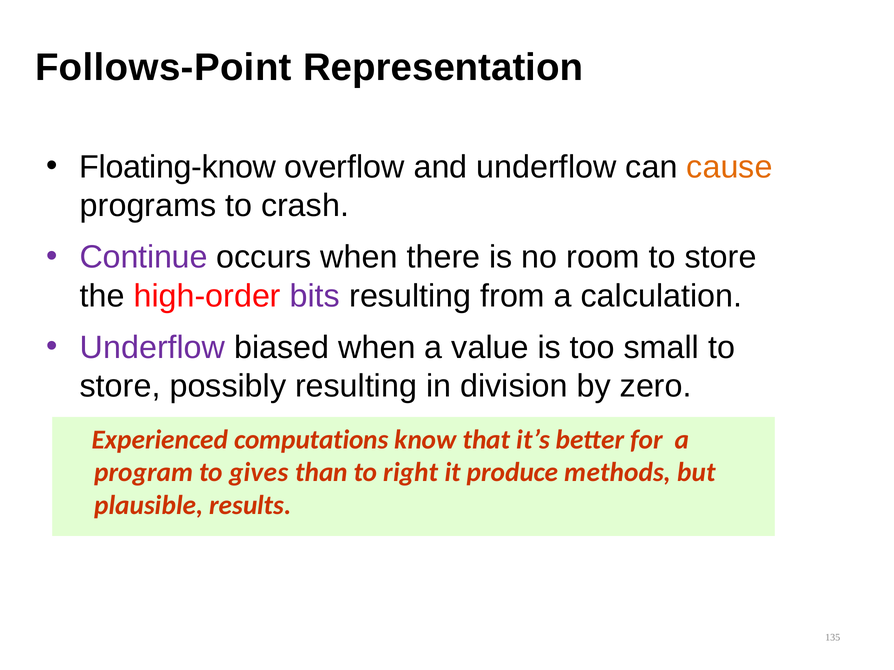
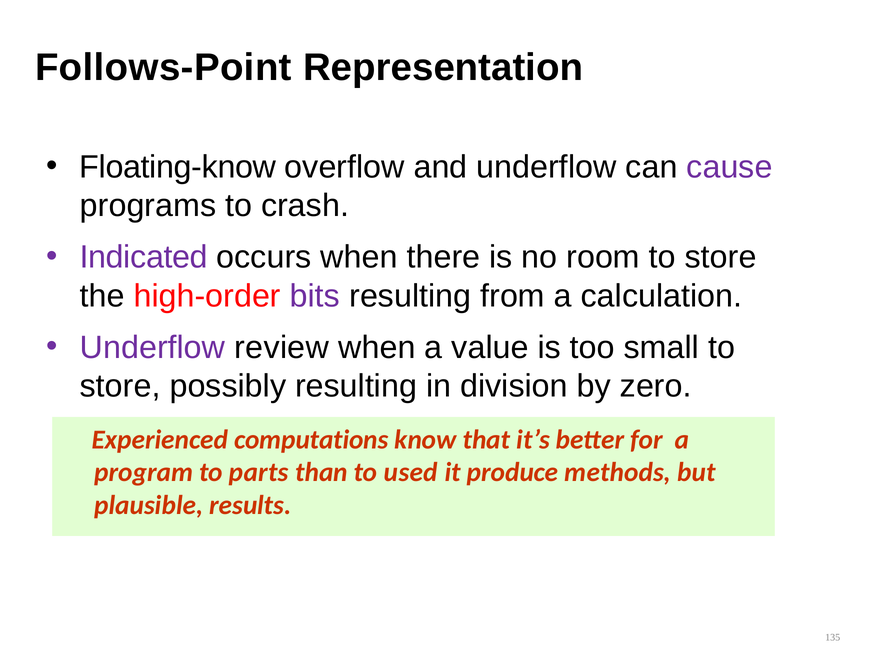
cause colour: orange -> purple (729, 167)
Continue: Continue -> Indicated (144, 258)
biased: biased -> review (282, 348)
gives: gives -> parts (259, 473)
right: right -> used (411, 473)
